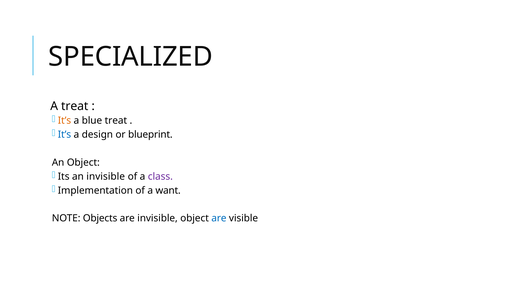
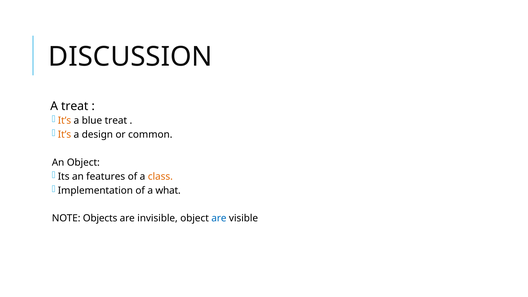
SPECIALIZED: SPECIALIZED -> DISCUSSION (130, 57)
It’s colour: blue -> orange (64, 134)
blueprint: blueprint -> common (150, 134)
an invisible: invisible -> features (106, 176)
class colour: purple -> orange (160, 176)
want: want -> what (168, 190)
